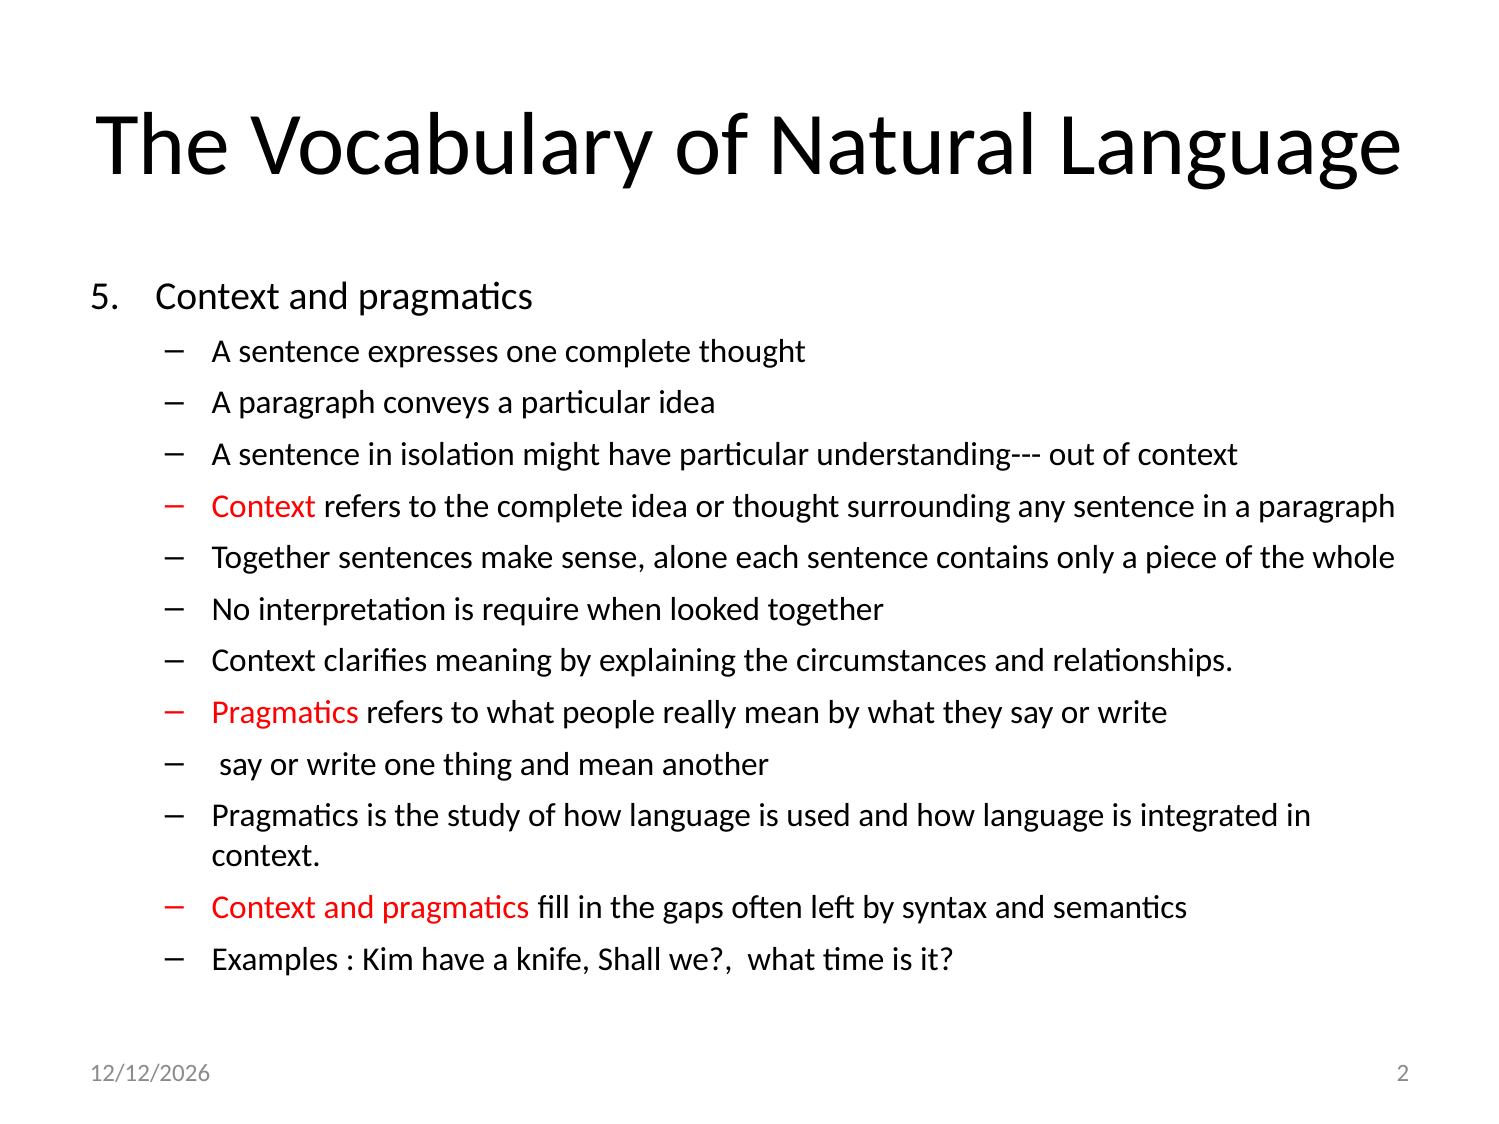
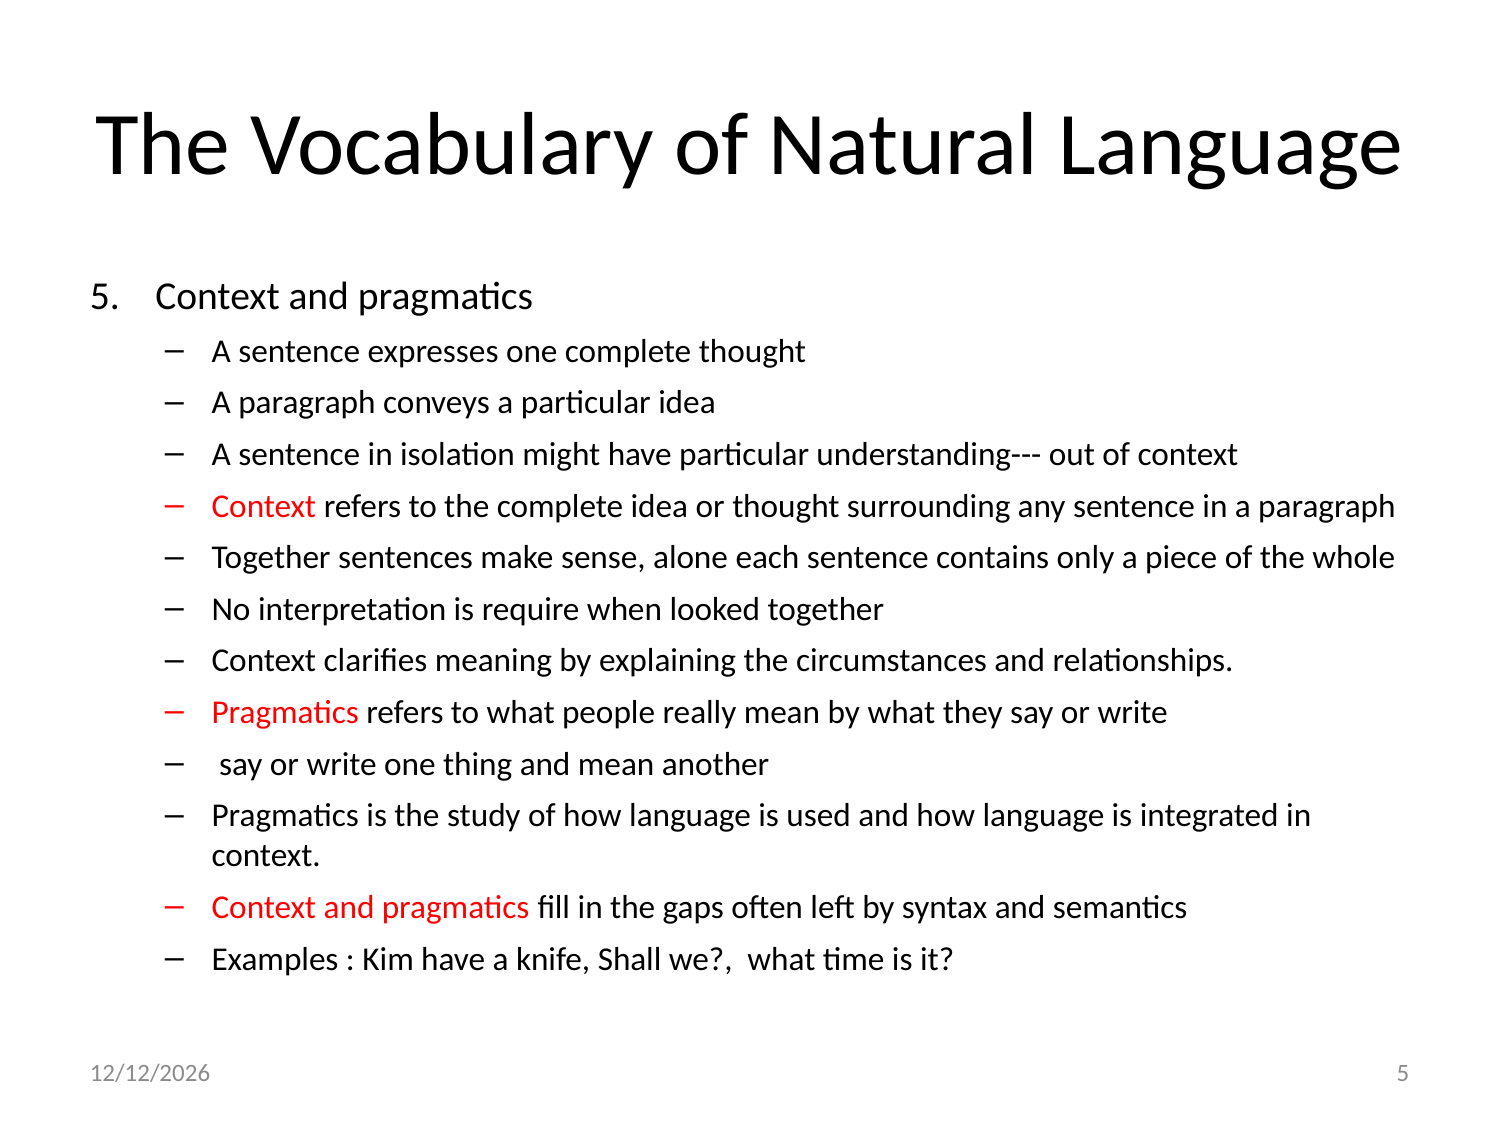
2: 2 -> 5 (1403, 1073)
